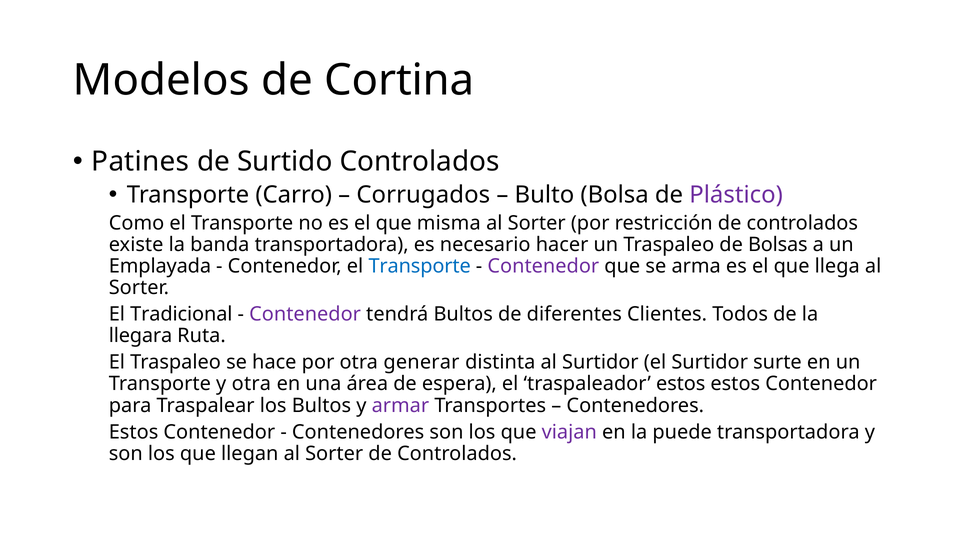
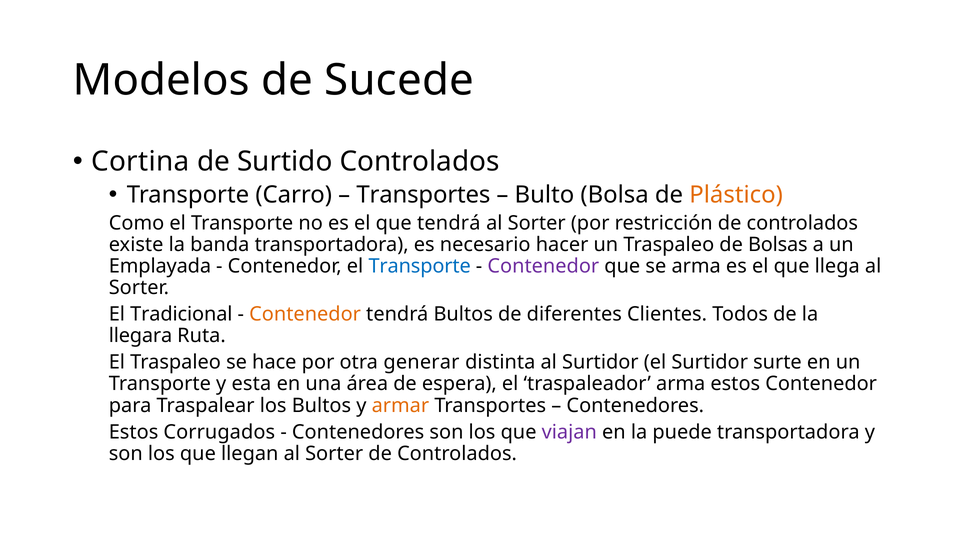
Cortina: Cortina -> Sucede (399, 80)
Patines: Patines -> Cortina (140, 162)
Corrugados: Corrugados -> Transportes (423, 195)
Plástico colour: purple -> orange (736, 195)
que misma: misma -> tendrá (449, 223)
Contenedor colour: purple -> orange (305, 315)
y otra: otra -> esta (251, 384)
traspaleador estos: estos -> arma (681, 384)
armar colour: purple -> orange (400, 406)
Contenedor: Contenedor -> Corrugados (219, 432)
